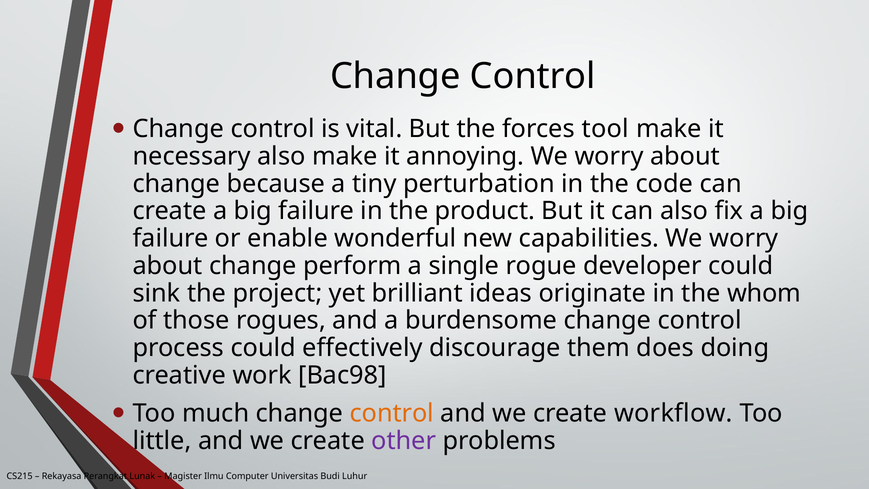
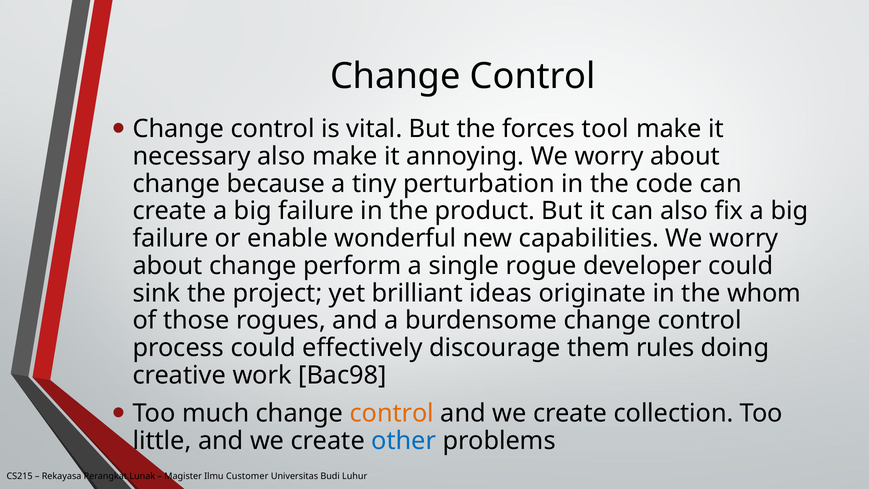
does: does -> rules (665, 348)
workflow: workflow -> collection (674, 413)
other colour: purple -> blue (404, 441)
Computer: Computer -> Customer (247, 476)
